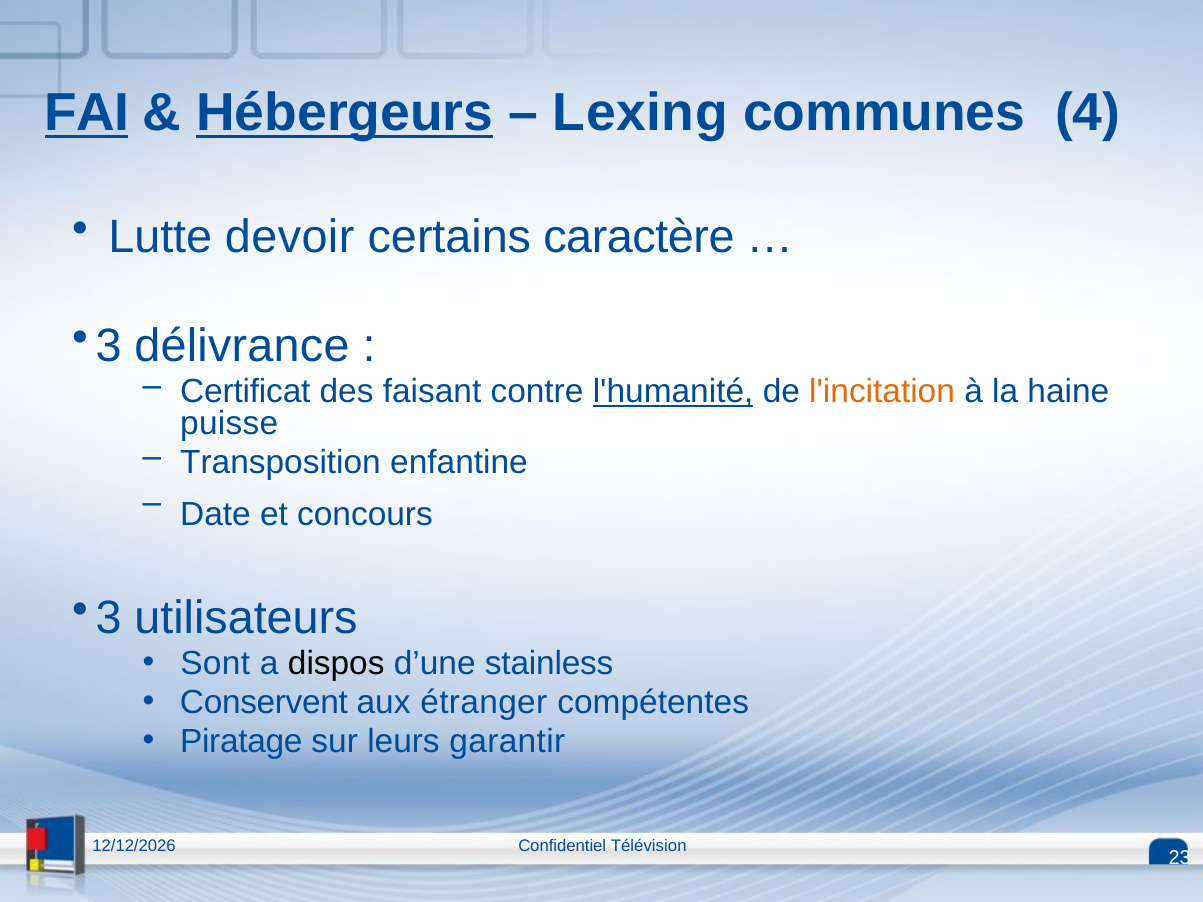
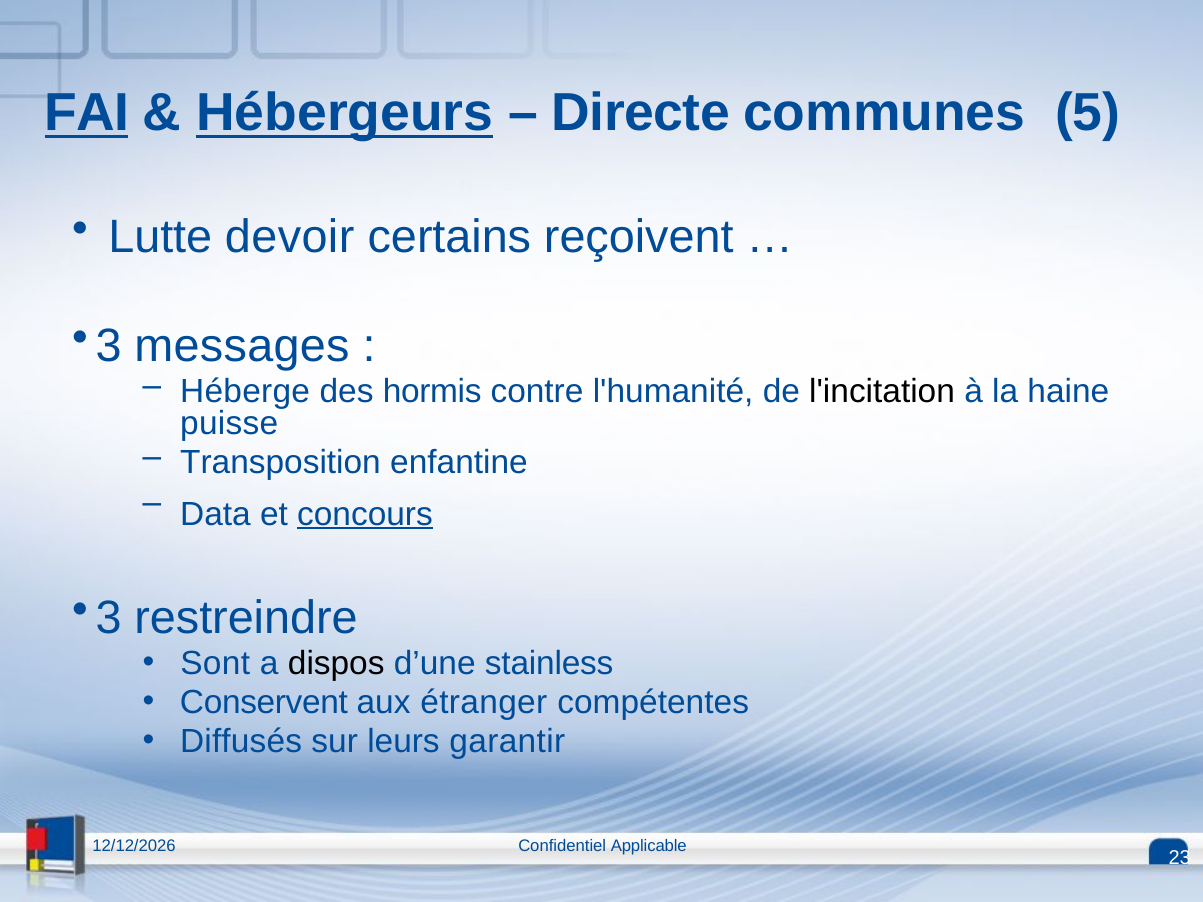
Lexing: Lexing -> Directe (641, 113)
4: 4 -> 5 (1088, 113)
caractère: caractère -> reçoivent (639, 237)
délivrance: délivrance -> messages (242, 346)
Certificat: Certificat -> Héberge (245, 391)
faisant: faisant -> hormis (432, 391)
l'humanité underline: present -> none (673, 391)
l'incitation colour: orange -> black (882, 391)
Date: Date -> Data (215, 514)
concours underline: none -> present (365, 514)
utilisateurs: utilisateurs -> restreindre (246, 618)
Piratage: Piratage -> Diffusés (241, 742)
Télévision: Télévision -> Applicable (649, 846)
